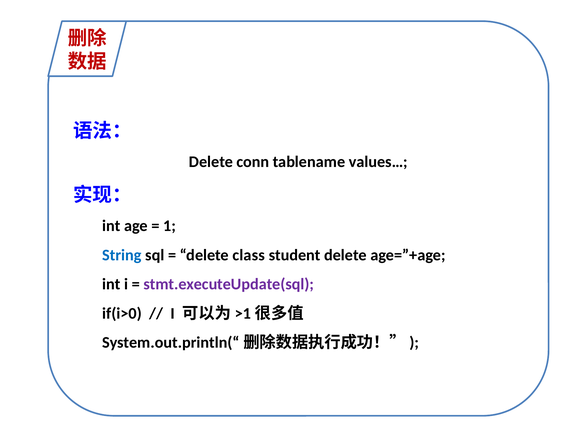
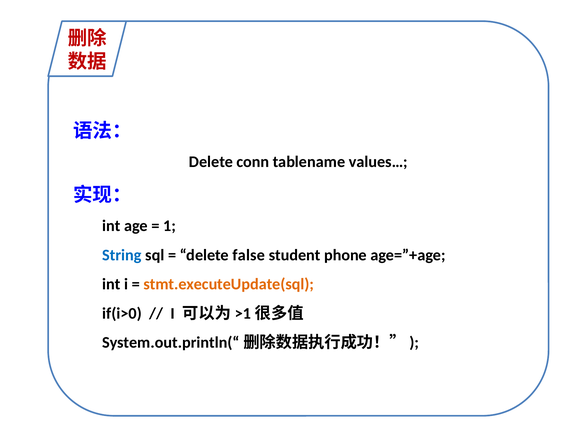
class: class -> false (249, 255)
student delete: delete -> phone (345, 255)
stmt.executeUpdate(sql colour: purple -> orange (229, 284)
